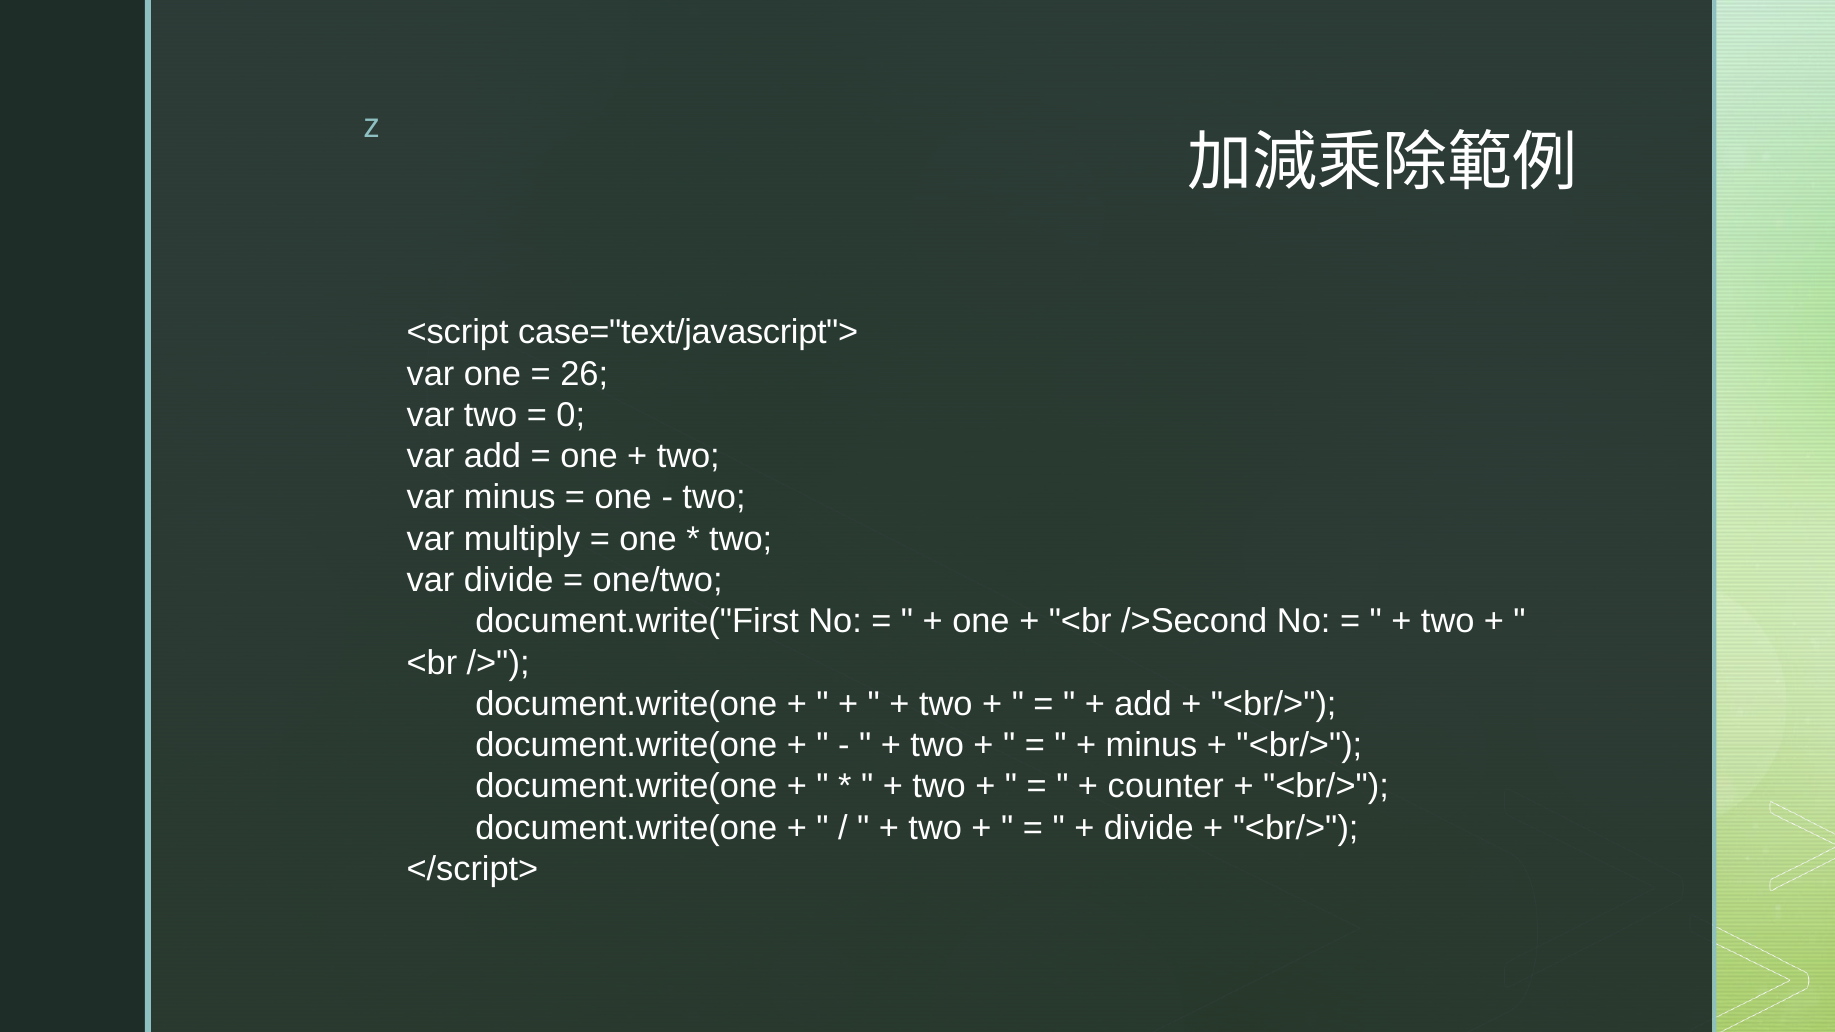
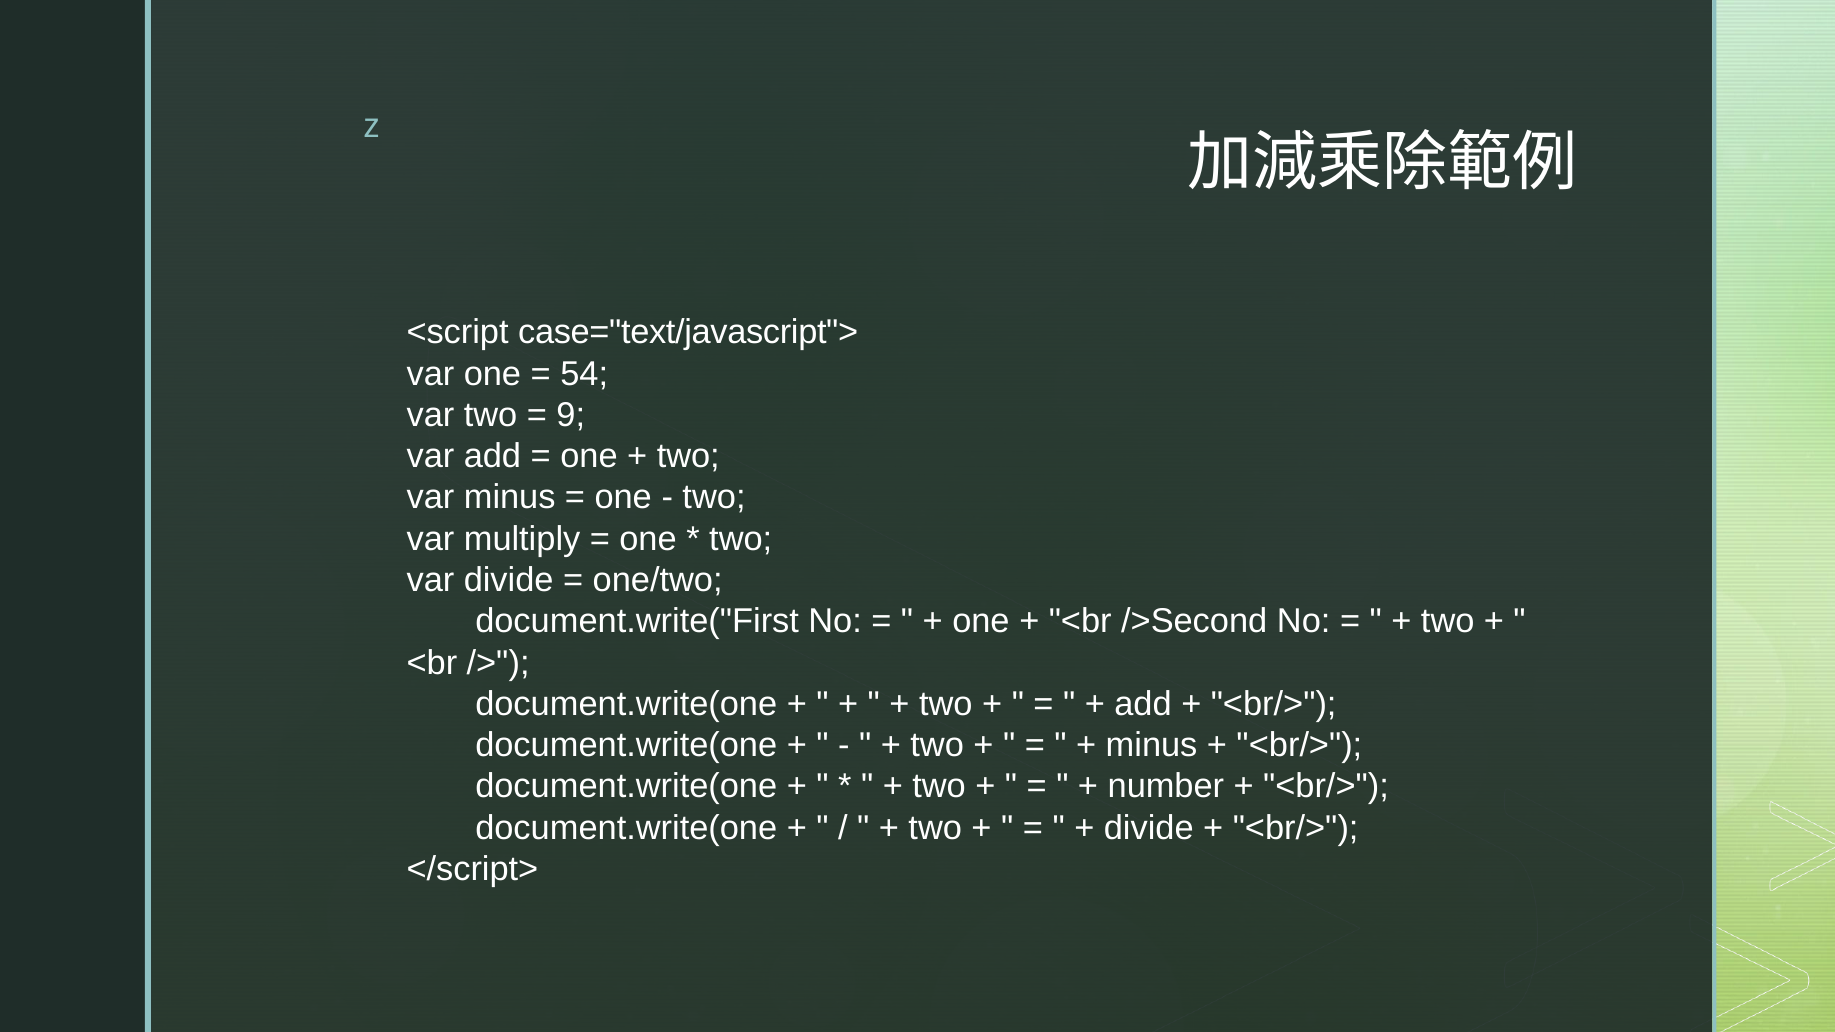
26: 26 -> 54 (584, 374)
0: 0 -> 9 (571, 415)
counter: counter -> number (1166, 787)
